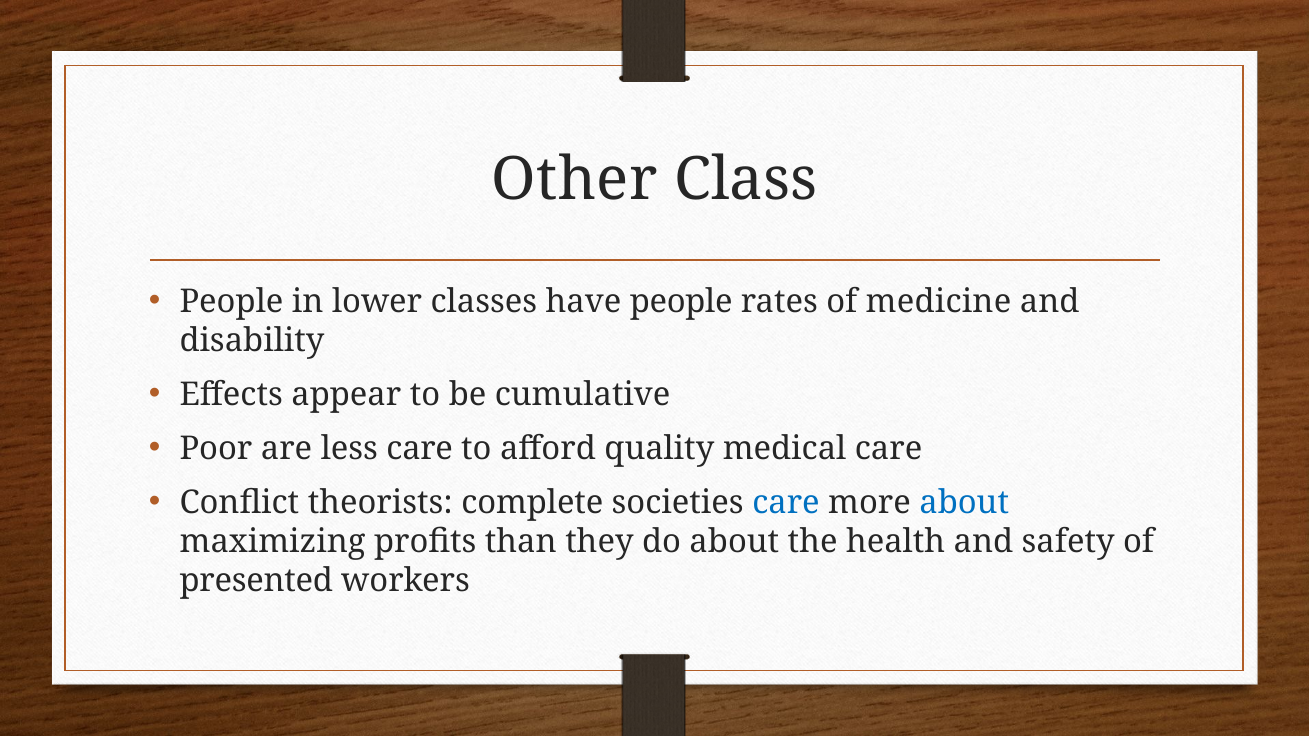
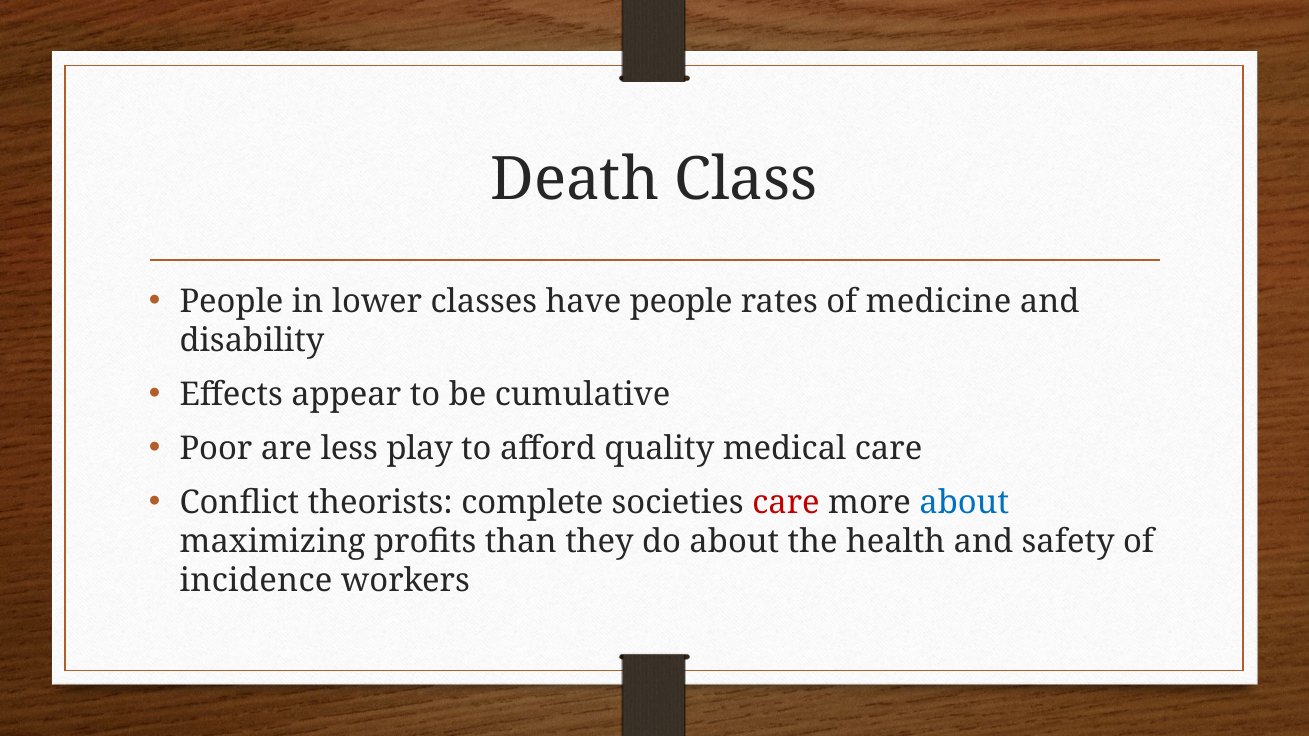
Other: Other -> Death (575, 180)
less care: care -> play (420, 449)
care colour: blue -> red (786, 503)
presented: presented -> incidence (256, 581)
